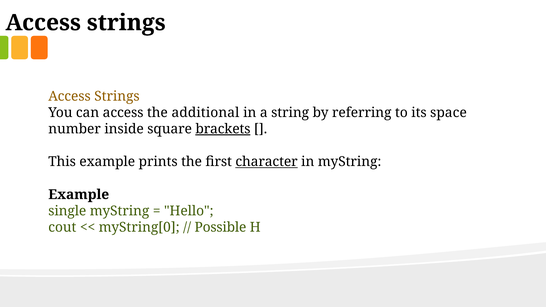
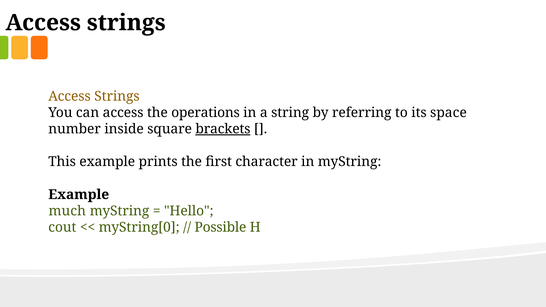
additional: additional -> operations (206, 113)
character underline: present -> none (267, 162)
single: single -> much (67, 211)
